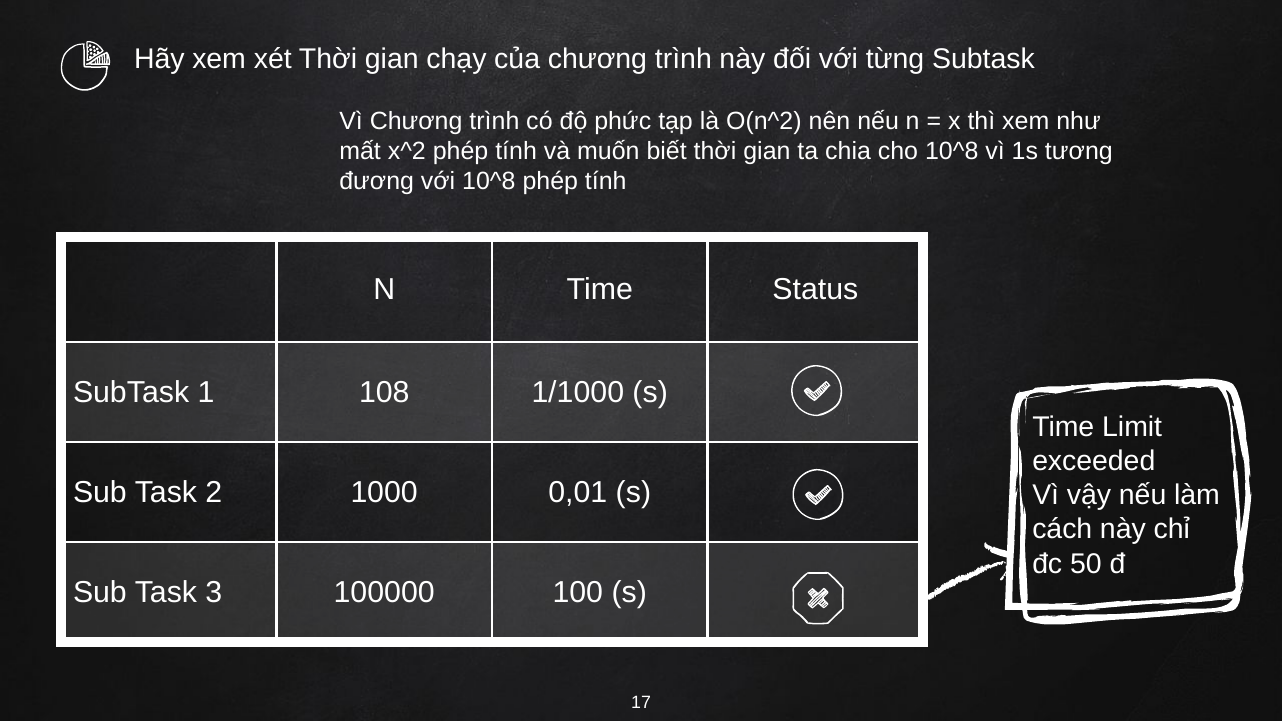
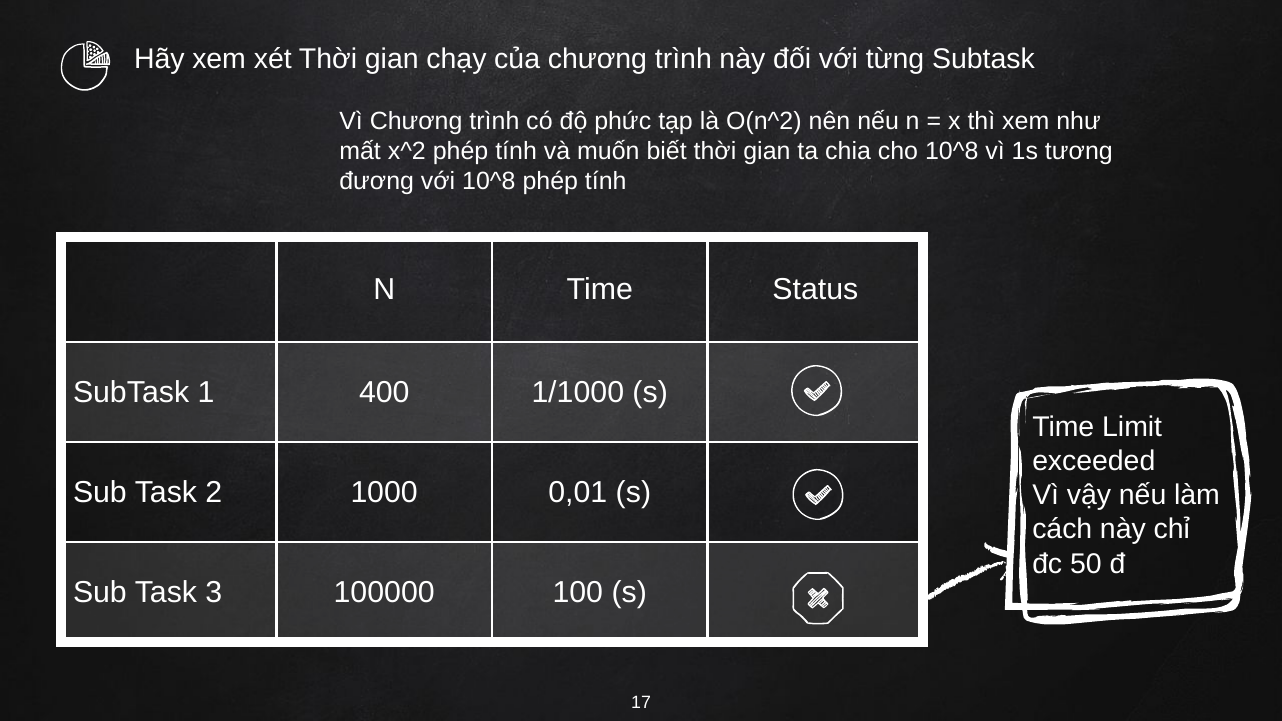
108: 108 -> 400 (384, 392)
